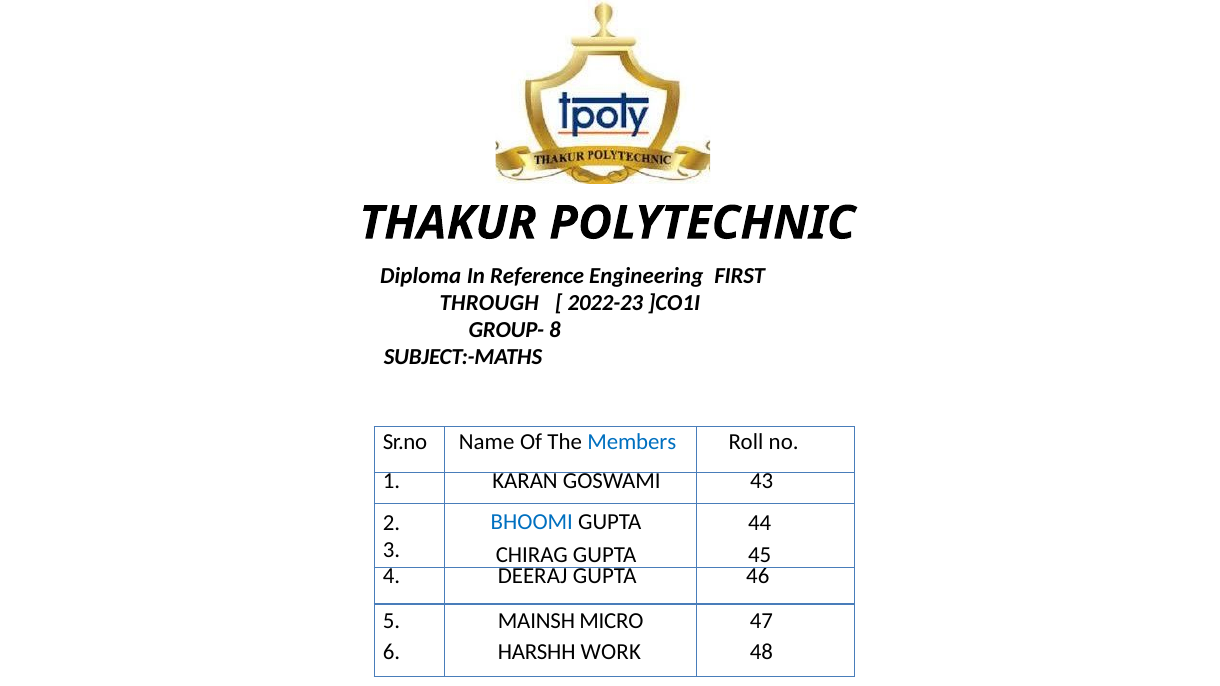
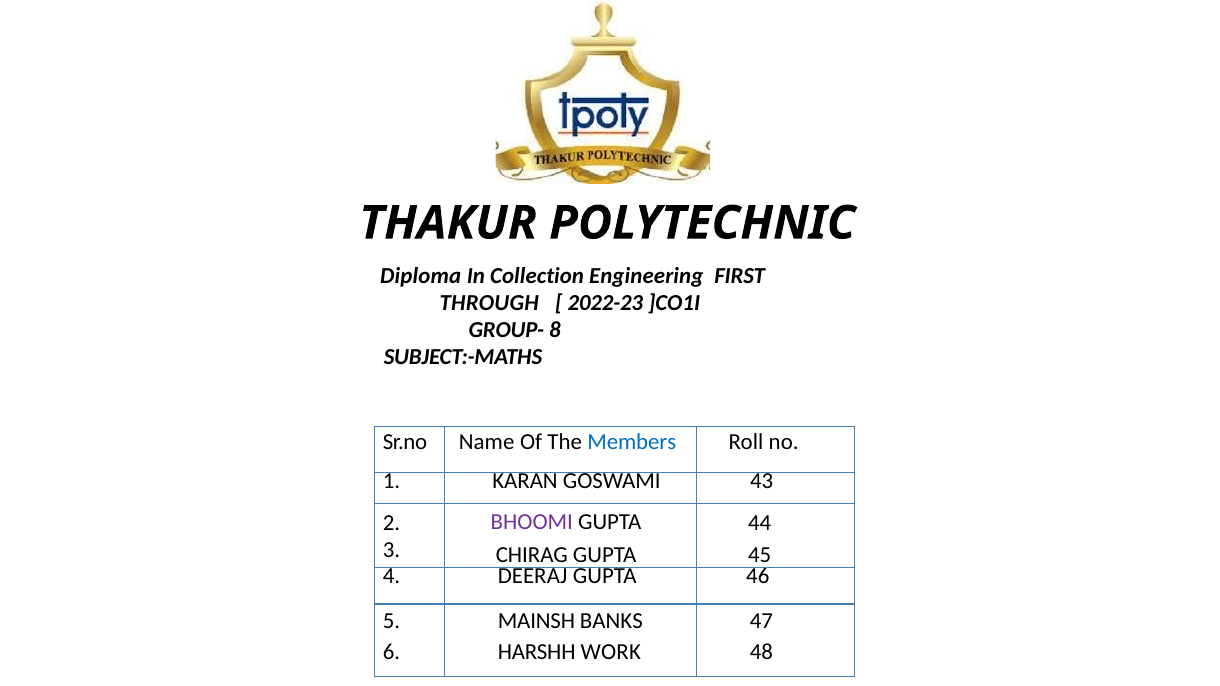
Reference: Reference -> Collection (537, 276)
BHOOMI colour: blue -> purple (532, 523)
MICRO: MICRO -> BANKS (611, 621)
